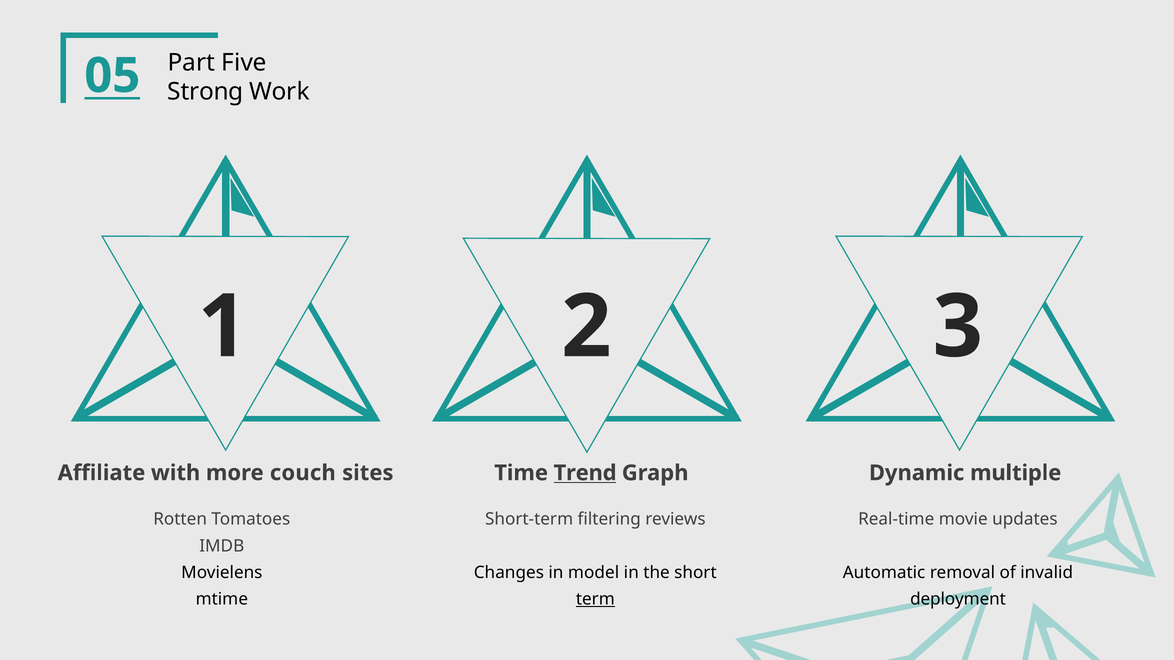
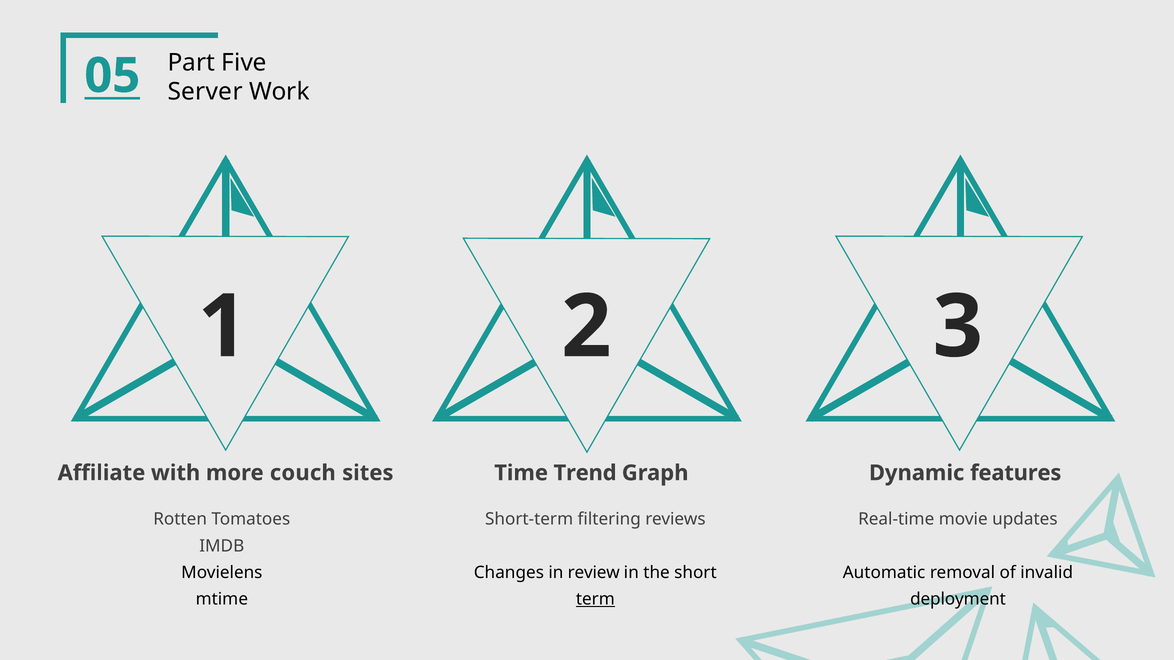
Strong: Strong -> Server (205, 92)
Trend underline: present -> none (585, 473)
multiple: multiple -> features (1016, 473)
model: model -> review (594, 573)
